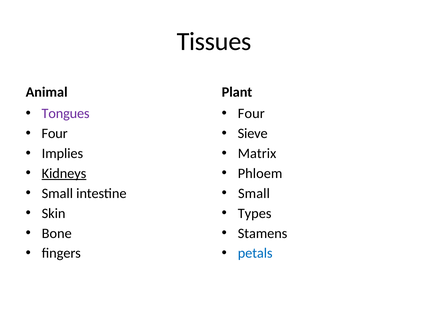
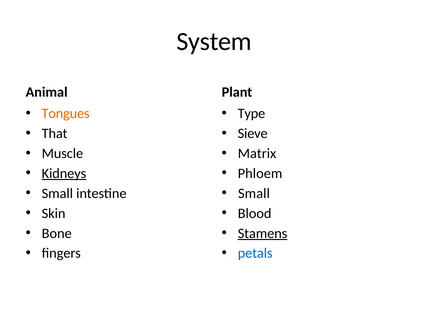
Tissues: Tissues -> System (214, 41)
Tongues colour: purple -> orange (66, 113)
Four: Four -> Type (251, 113)
Four: Four -> That (55, 133)
Implies: Implies -> Muscle (62, 153)
Types: Types -> Blood (255, 213)
Stamens underline: none -> present (263, 233)
